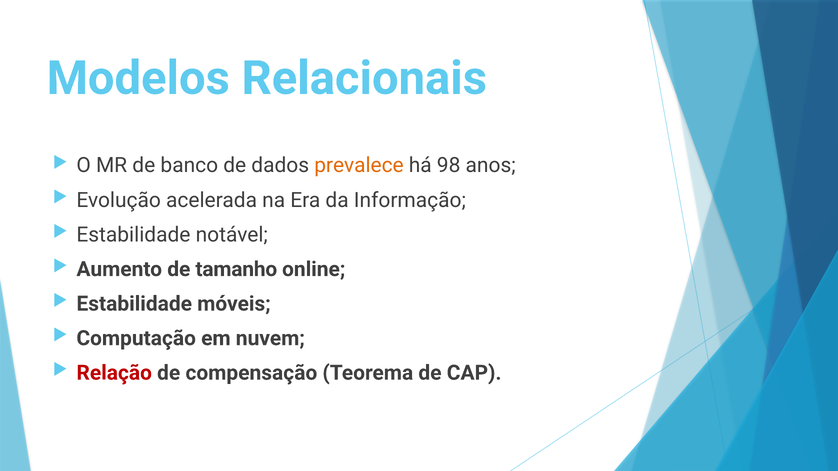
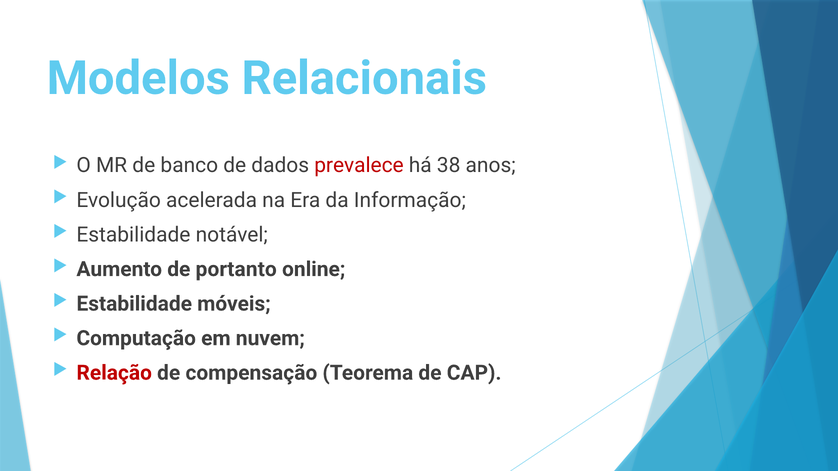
prevalece colour: orange -> red (359, 166)
98: 98 -> 38 (449, 166)
tamanho: tamanho -> portanto (236, 269)
